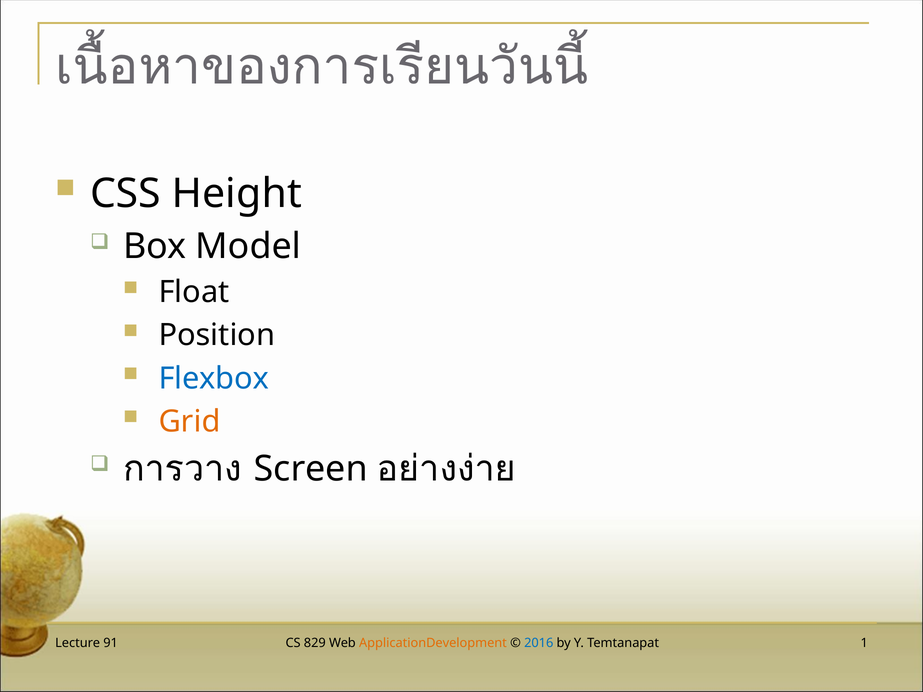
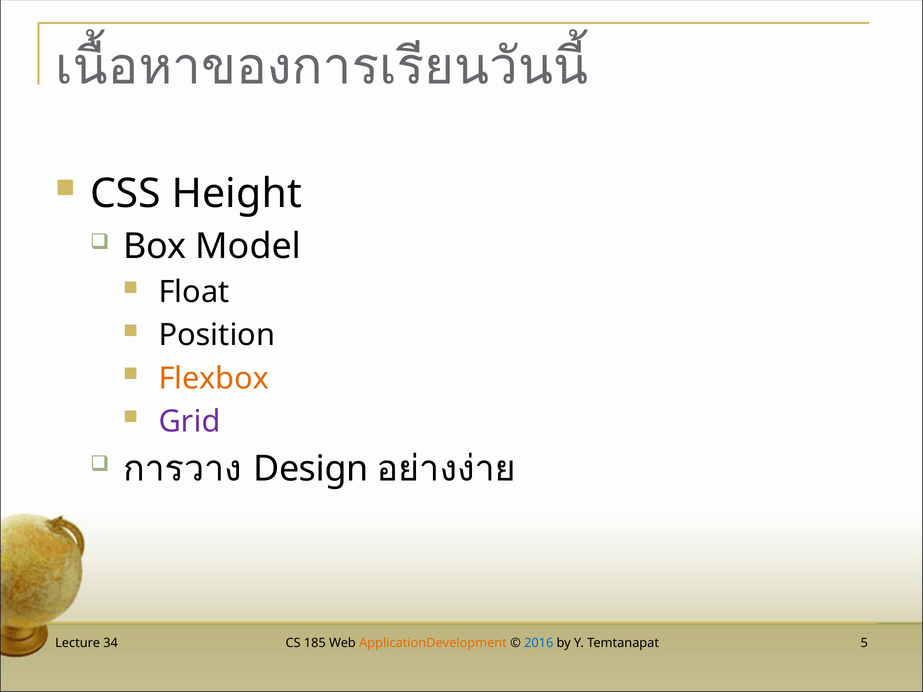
Flexbox colour: blue -> orange (214, 378)
Grid colour: orange -> purple (190, 422)
Screen: Screen -> Design (311, 469)
91: 91 -> 34 (111, 643)
829: 829 -> 185 (315, 643)
1: 1 -> 5 (864, 643)
